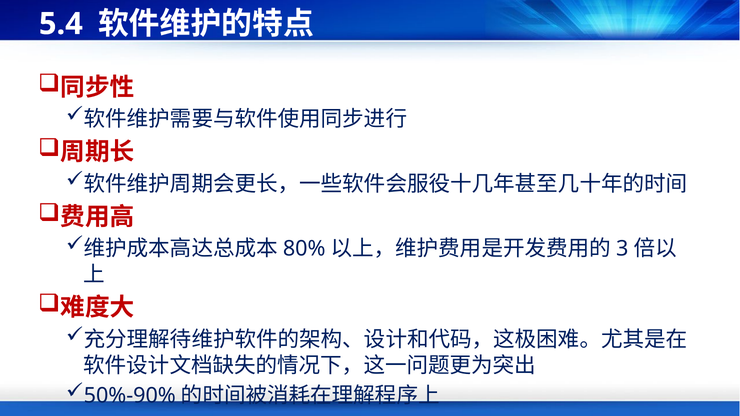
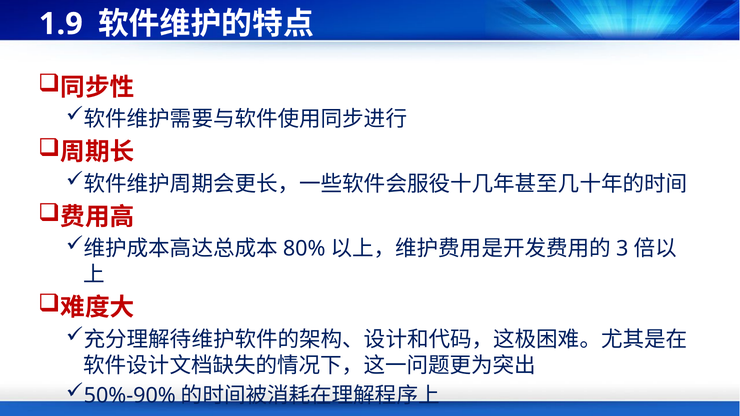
5.4: 5.4 -> 1.9 (61, 24)
